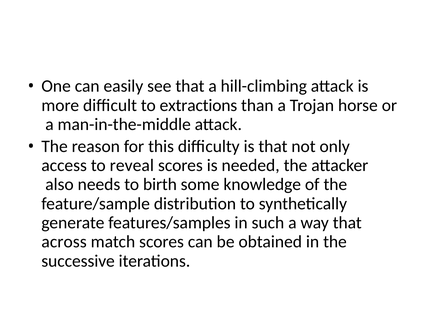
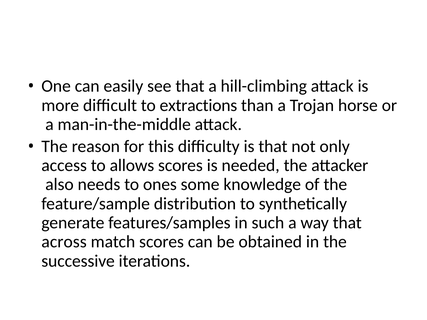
reveal: reveal -> allows (132, 166)
birth: birth -> ones (160, 185)
